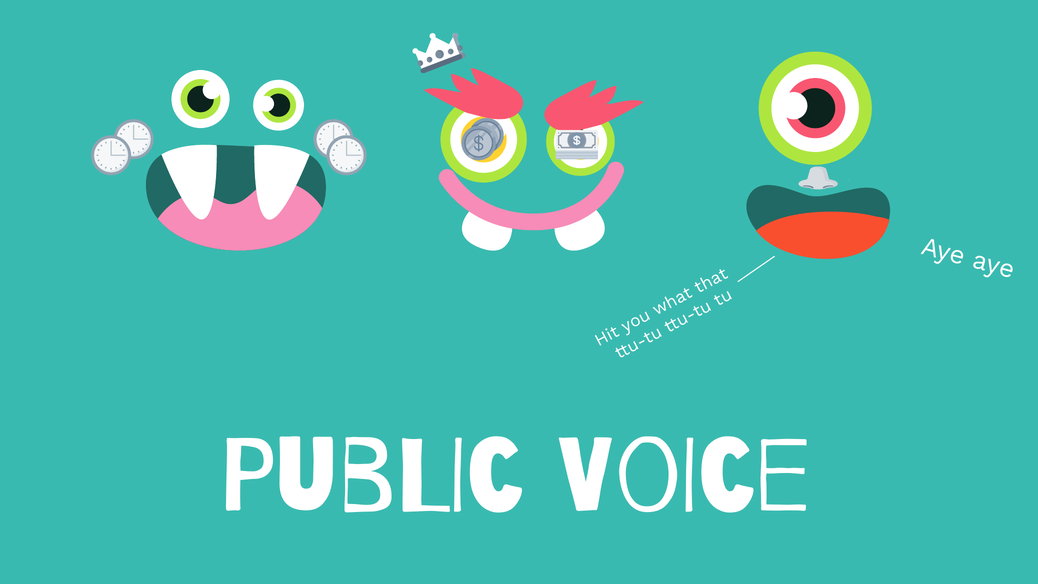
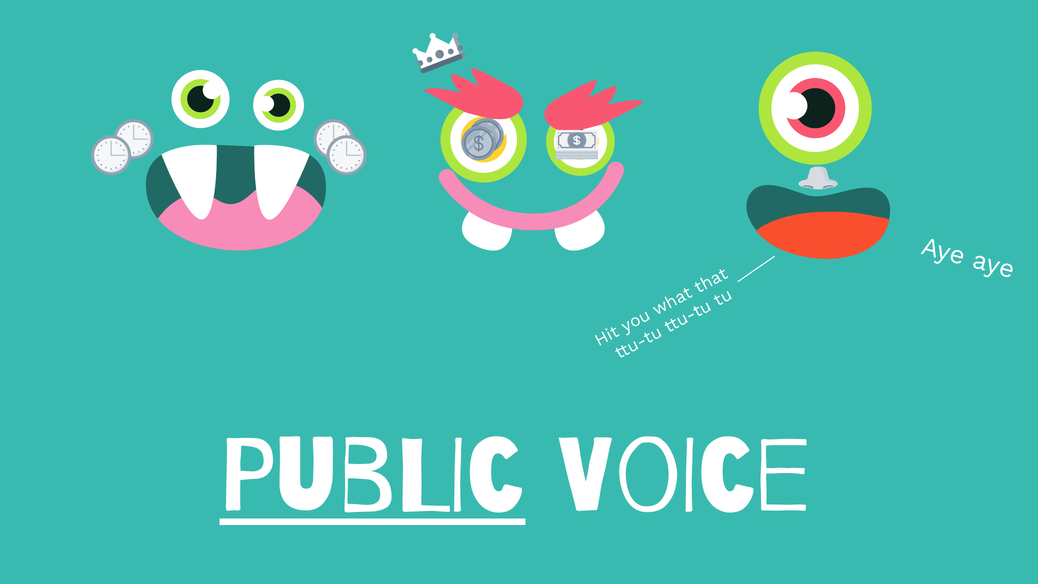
Public underline: none -> present (372, 477)
